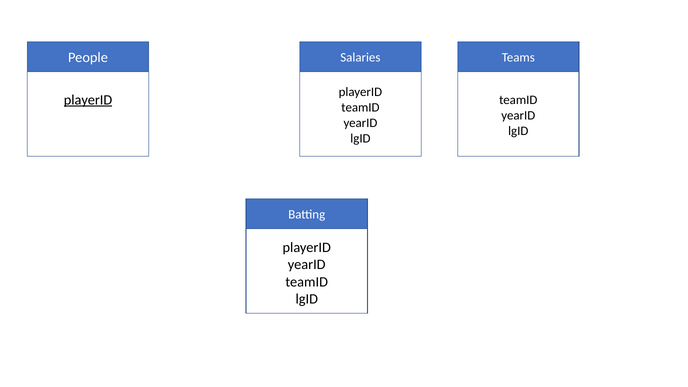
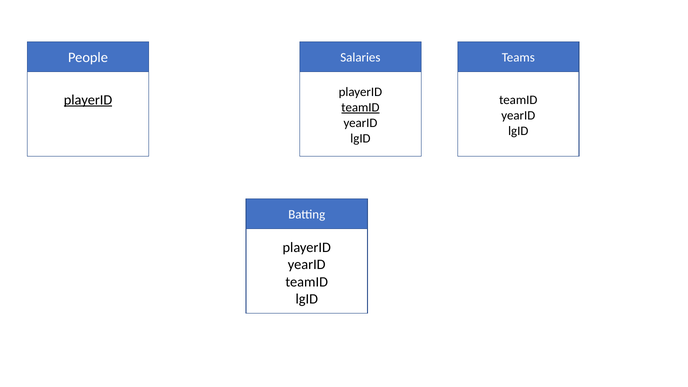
teamID underline: none -> present (360, 108)
